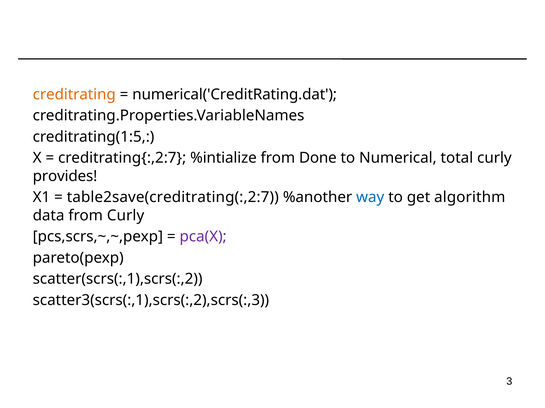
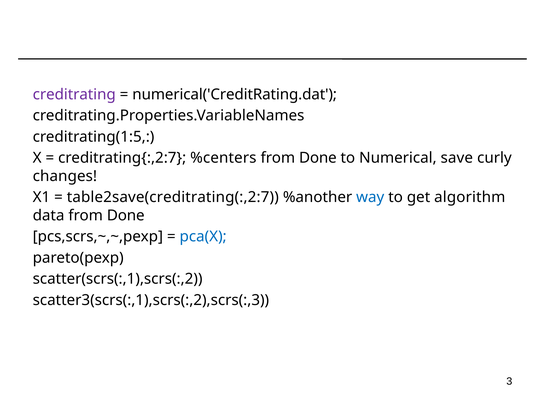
creditrating colour: orange -> purple (74, 95)
%intialize: %intialize -> %centers (223, 158)
total: total -> save (457, 158)
provides: provides -> changes (65, 176)
data from Curly: Curly -> Done (126, 216)
pca(X colour: purple -> blue (203, 237)
